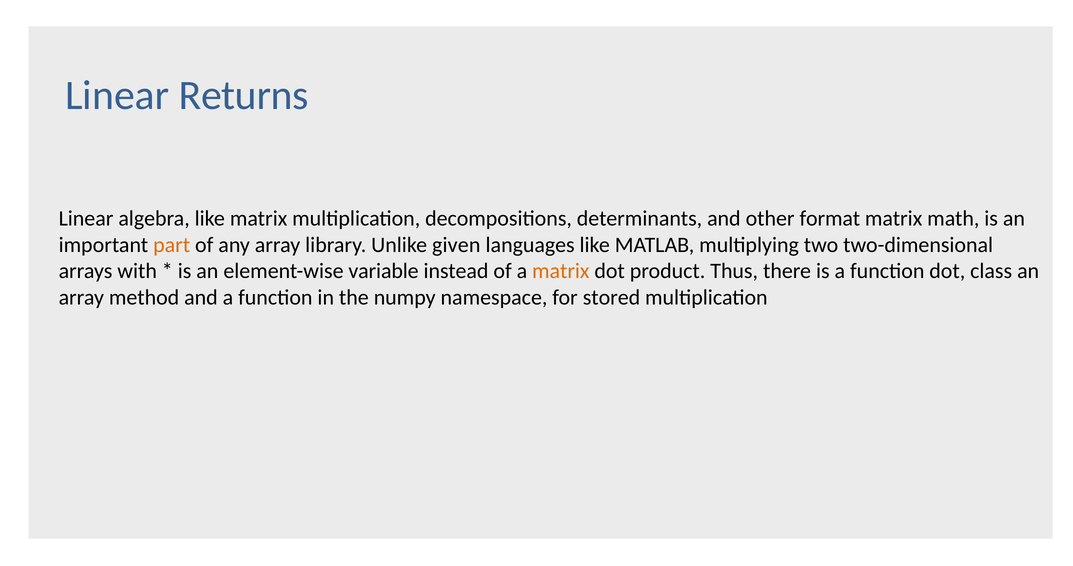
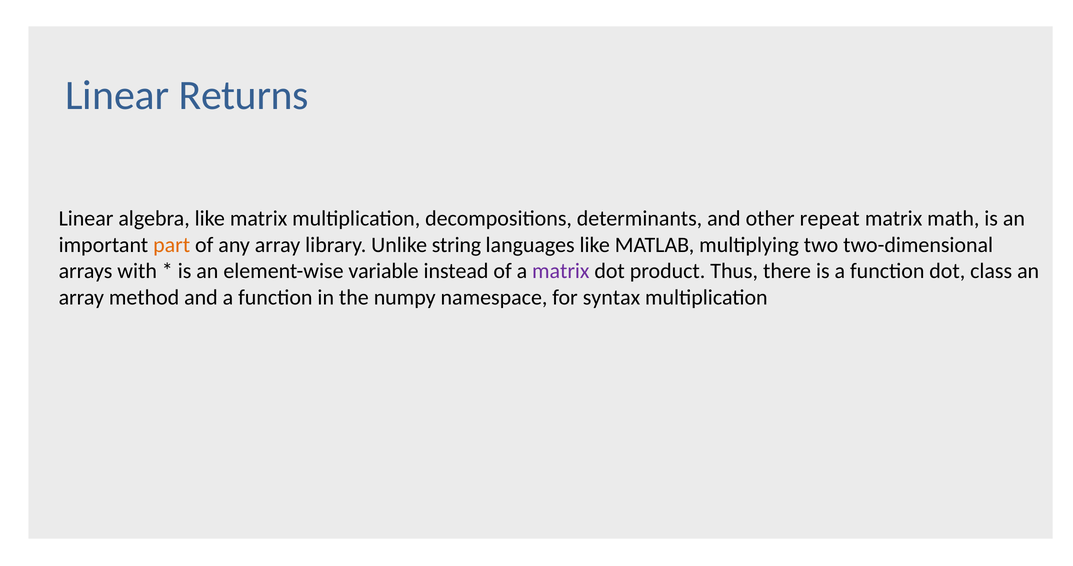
format: format -> repeat (830, 218)
given: given -> string (456, 245)
matrix colour: orange -> purple (561, 271)
stored: stored -> syntax (611, 297)
